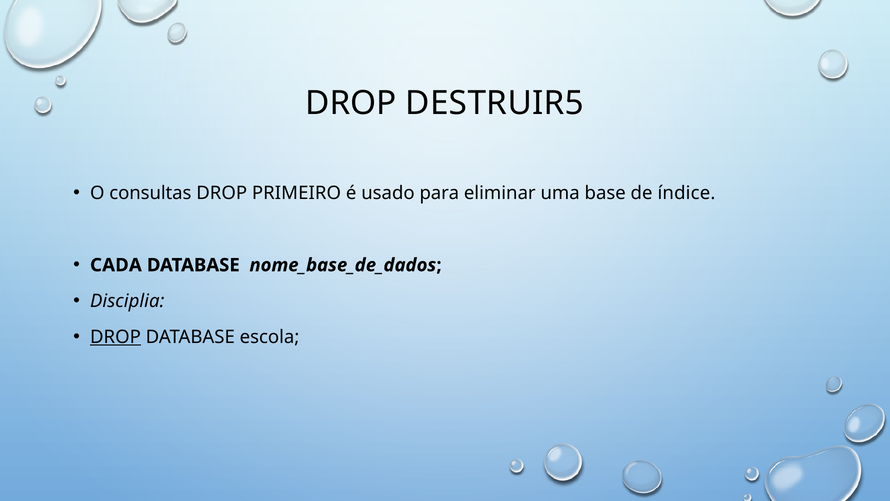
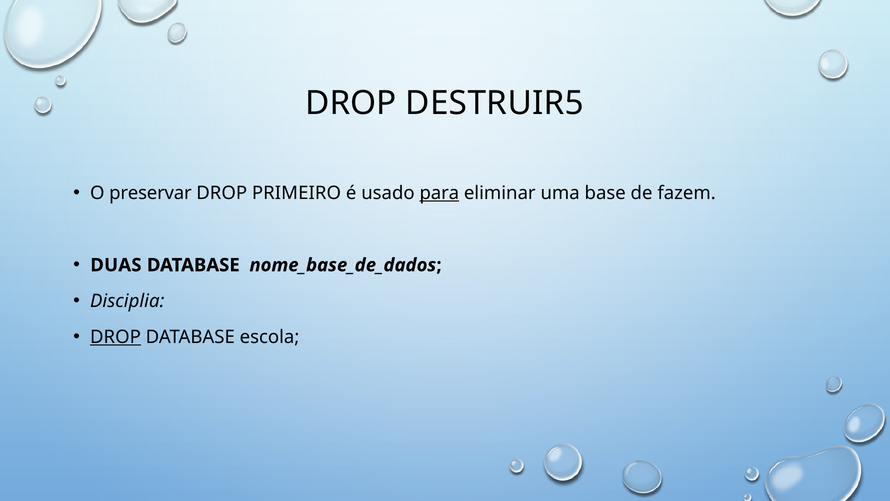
consultas: consultas -> preservar (150, 193)
para underline: none -> present (439, 193)
índice: índice -> fazem (687, 193)
CADA: CADA -> DUAS (116, 265)
